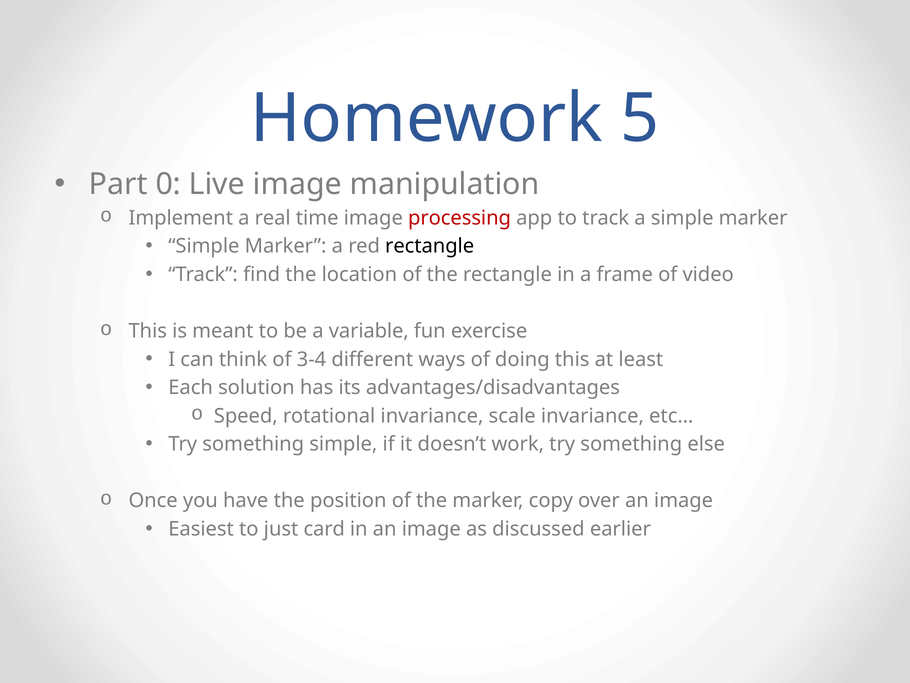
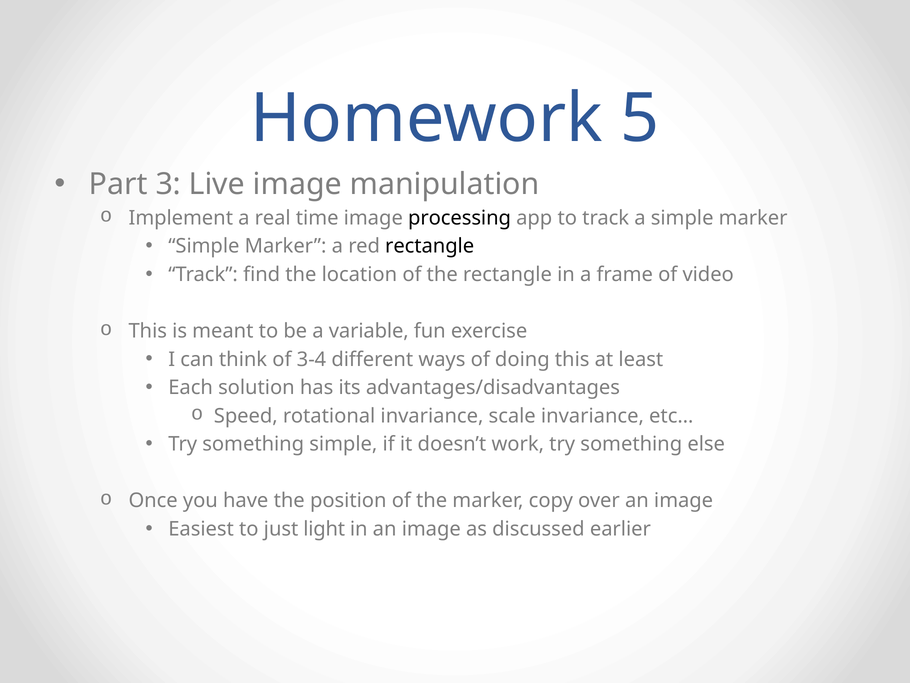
0: 0 -> 3 (168, 184)
processing colour: red -> black (460, 218)
card: card -> light (324, 529)
